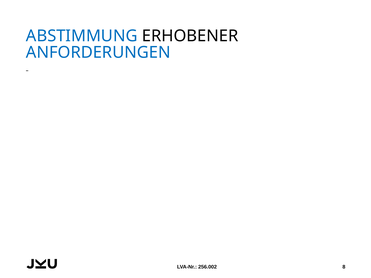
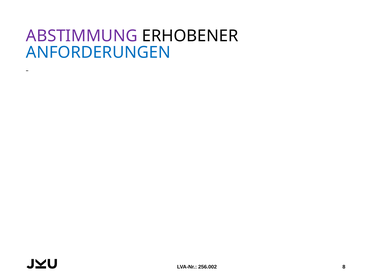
ABSTIMMUNG colour: blue -> purple (82, 36)
